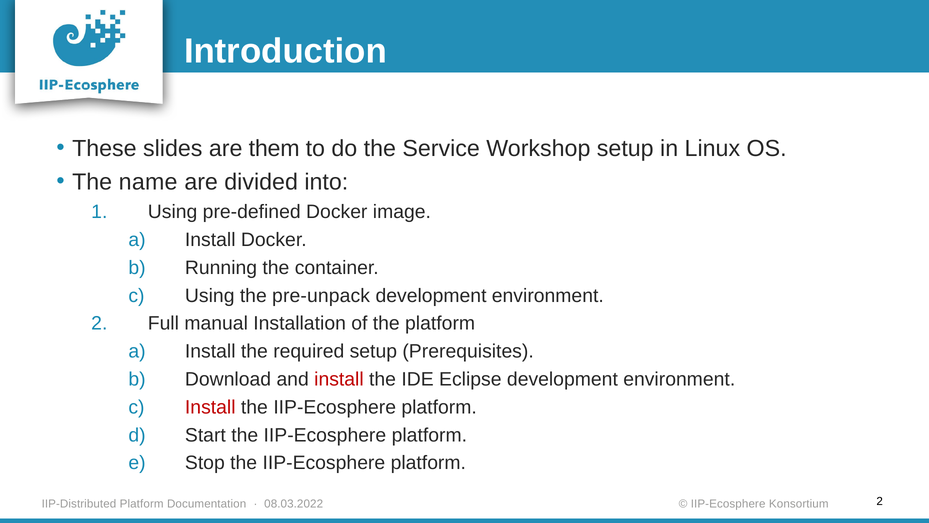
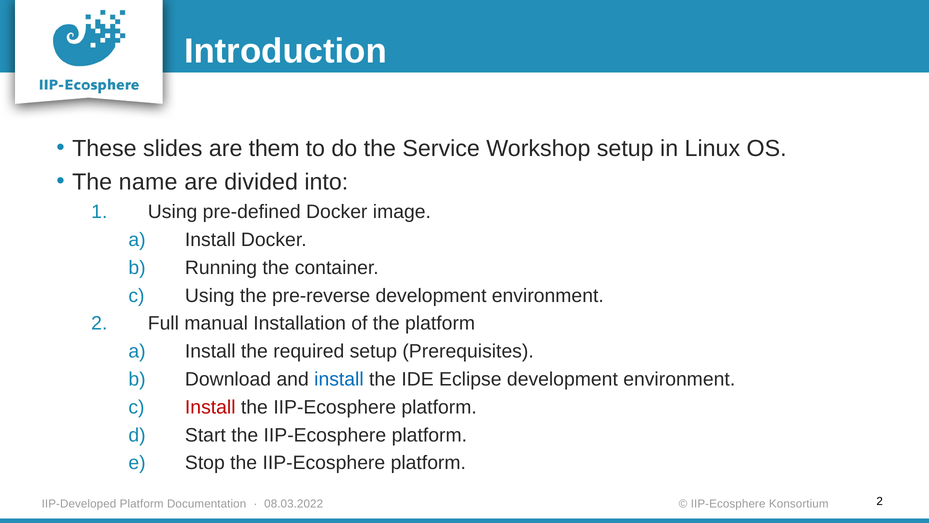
pre-unpack: pre-unpack -> pre-reverse (321, 295)
install colour: red -> blue (339, 379)
IIP-Distributed: IIP-Distributed -> IIP-Developed (79, 504)
